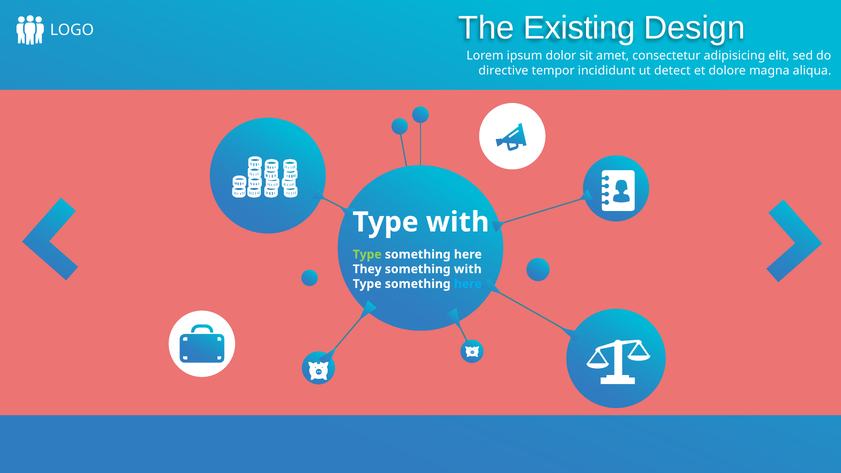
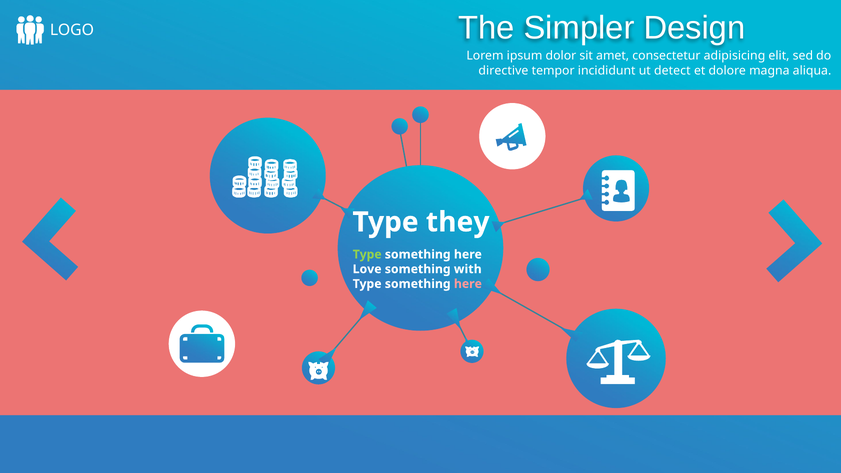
Existing: Existing -> Simpler (579, 28)
Type with: with -> they (458, 222)
They: They -> Love (367, 269)
here colour: light blue -> pink (468, 284)
